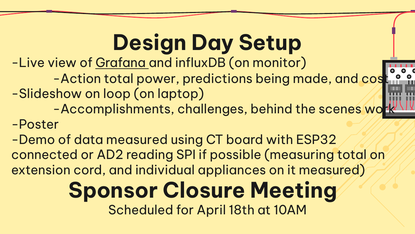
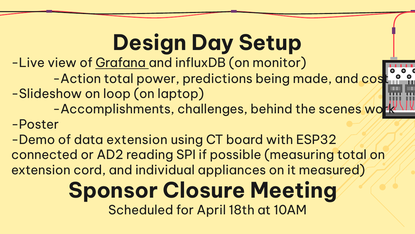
data measured: measured -> extension (137, 140)
